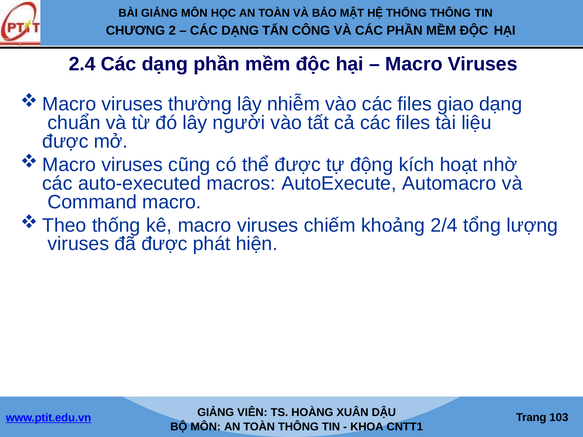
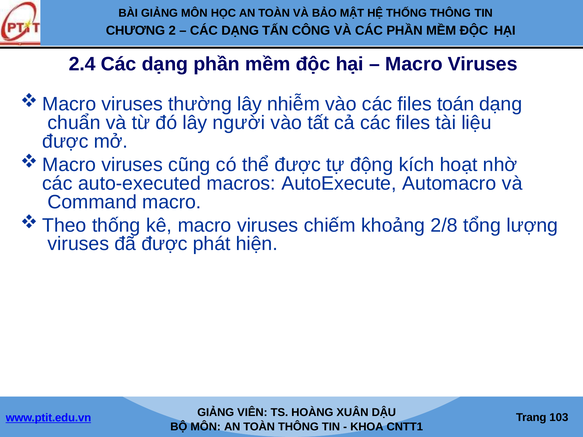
giao: giao -> toán (456, 104)
2/4: 2/4 -> 2/8 (444, 225)
